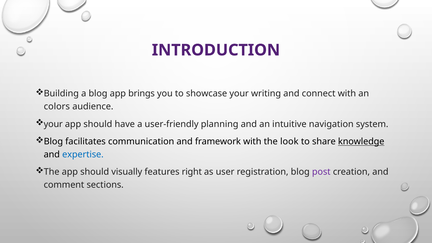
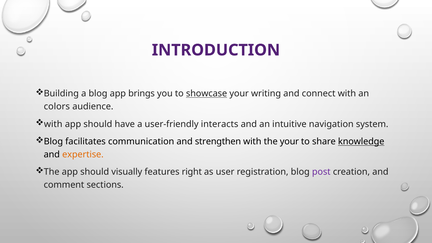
showcase underline: none -> present (207, 94)
your: your -> with (53, 124)
planning: planning -> interacts (220, 124)
framework: framework -> strengthen (218, 142)
the look: look -> your (289, 142)
expertise colour: blue -> orange (83, 155)
